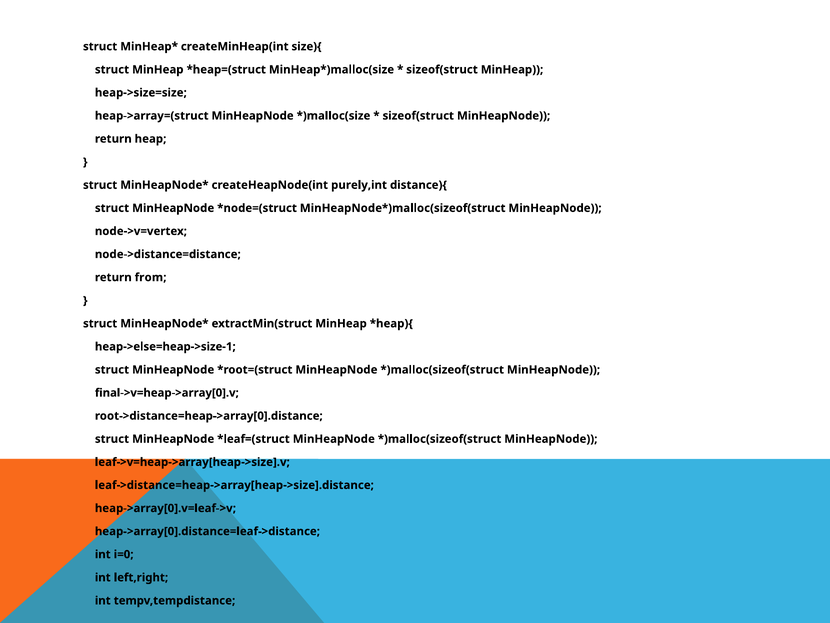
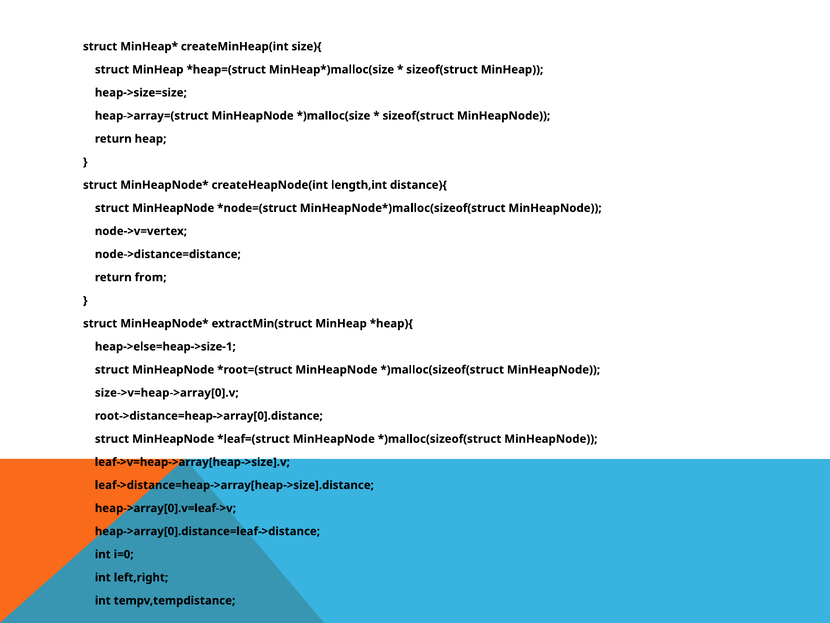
purely,int: purely,int -> length,int (359, 185)
final->v=heap->array[0].v: final->v=heap->array[0].v -> size->v=heap->array[0].v (167, 393)
